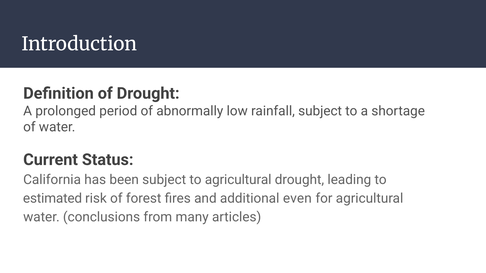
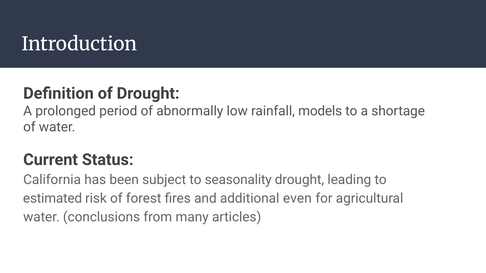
rainfall subject: subject -> models (320, 111)
to agricultural: agricultural -> seasonality (238, 180)
